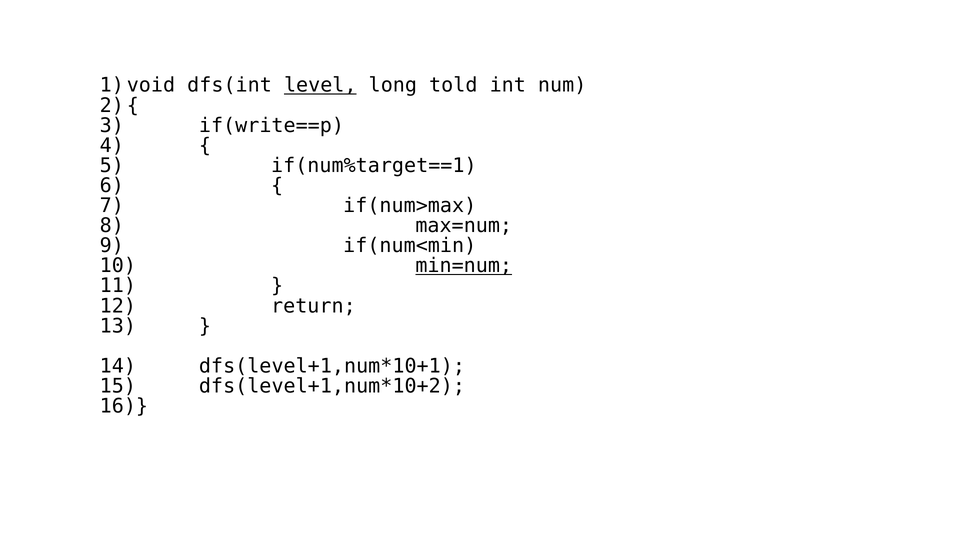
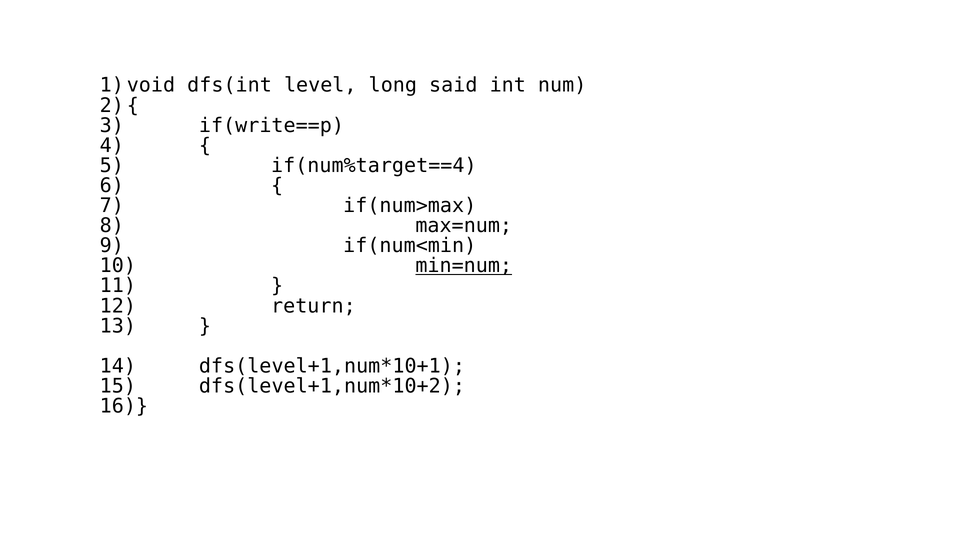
level underline: present -> none (320, 85)
told: told -> said (453, 85)
if(num%target==1: if(num%target==1 -> if(num%target==4 (374, 166)
